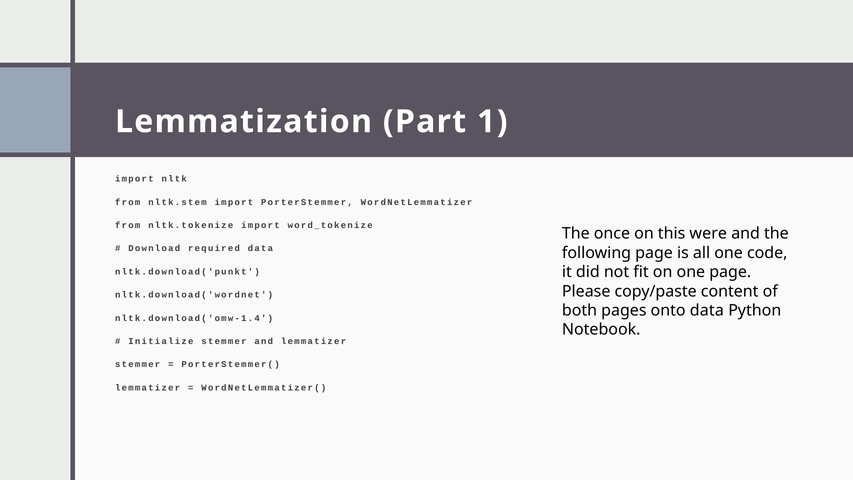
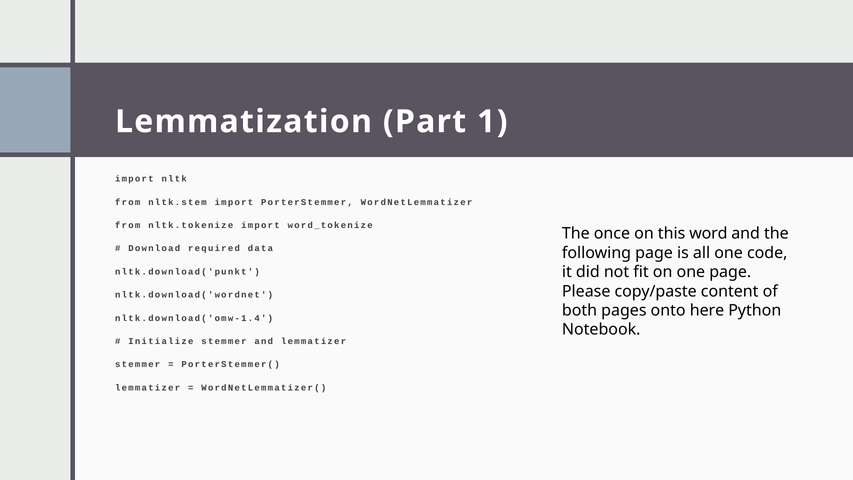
were: were -> word (708, 234)
onto data: data -> here (707, 310)
